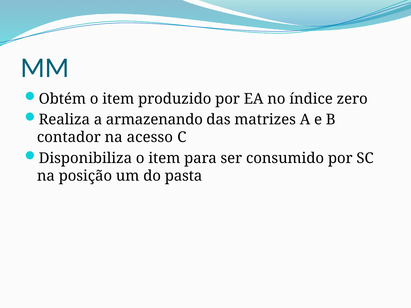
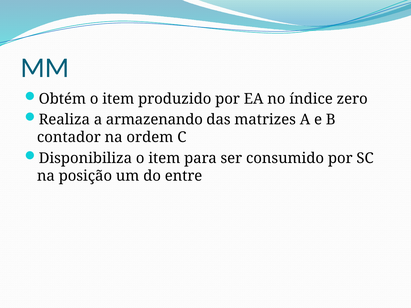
acesso: acesso -> ordem (150, 138)
pasta: pasta -> entre (184, 176)
